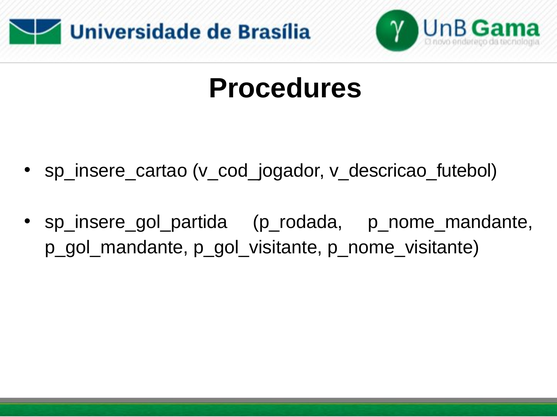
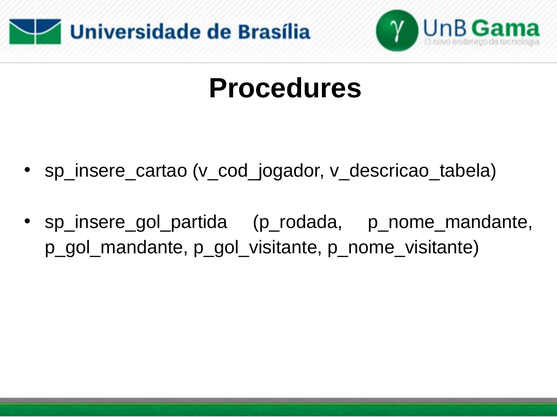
v_descricao_futebol: v_descricao_futebol -> v_descricao_tabela (413, 171)
